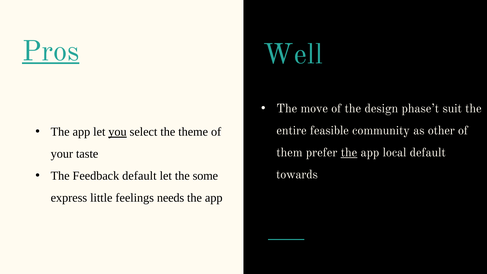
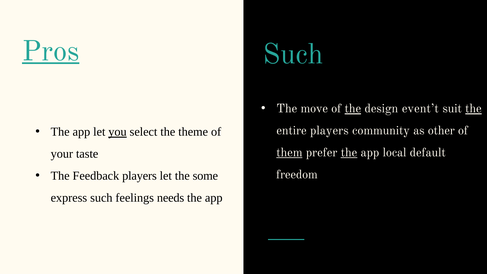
Well: Well -> Such (293, 54)
the underline: none -> present (353, 109)
phase’t: phase’t -> event’t (420, 109)
the underline: none -> present (473, 109)
entire feasible: feasible -> players (329, 131)
them underline: none -> present (289, 152)
Feedback default: default -> players (139, 176)
towards: towards -> freedom (297, 174)
express little: little -> such (101, 198)
